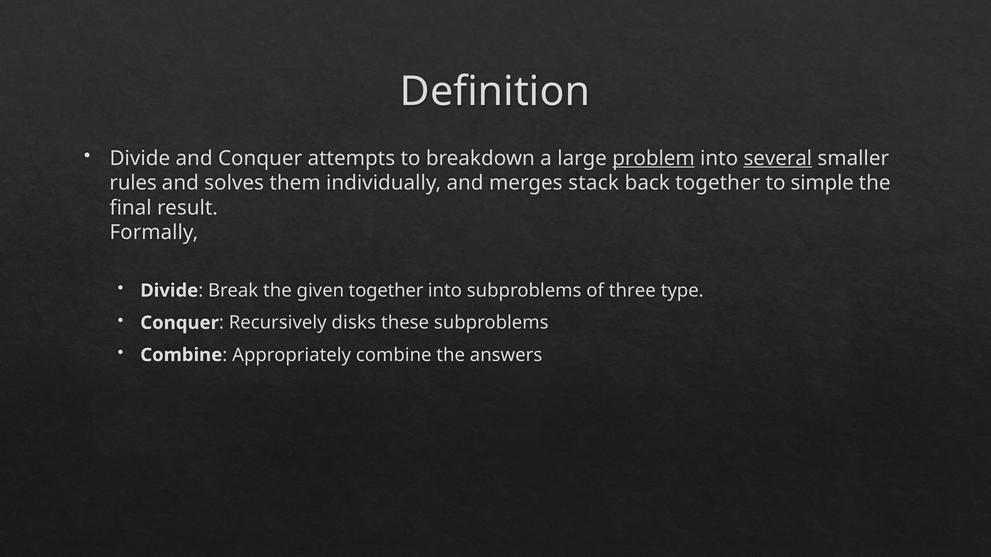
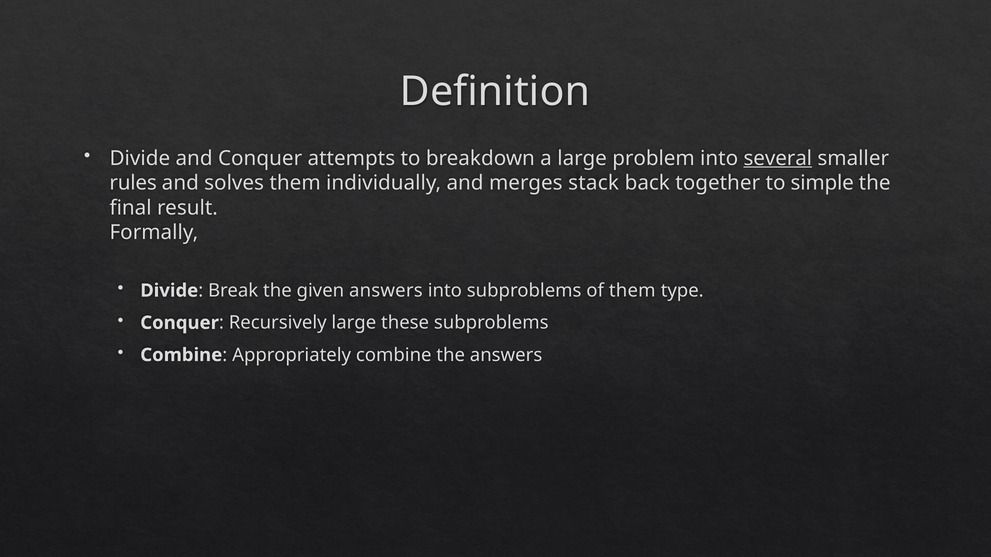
problem underline: present -> none (654, 158)
given together: together -> answers (386, 291)
of three: three -> them (632, 291)
Recursively disks: disks -> large (354, 323)
